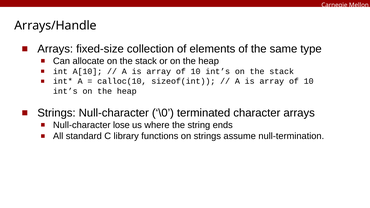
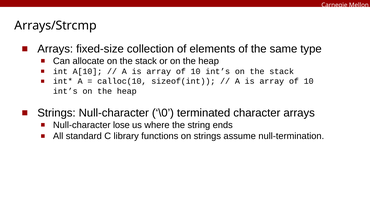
Arrays/Handle: Arrays/Handle -> Arrays/Strcmp (56, 26)
